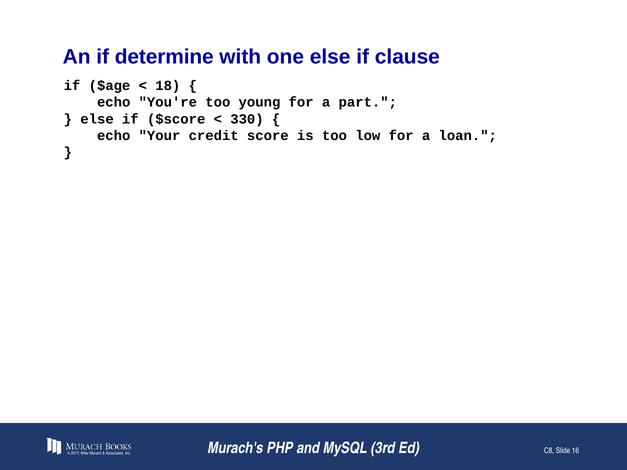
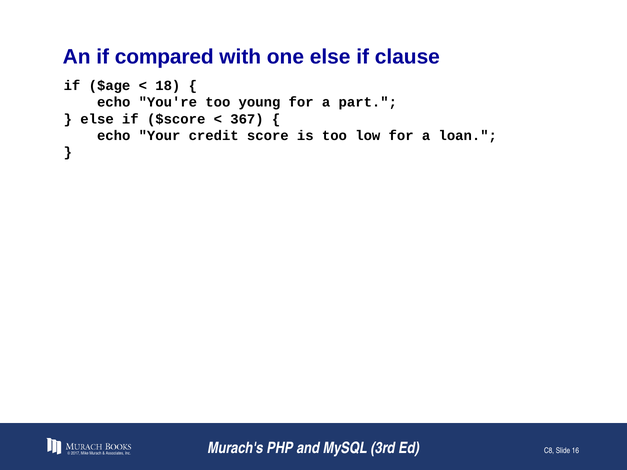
determine: determine -> compared (164, 57)
330: 330 -> 367 (247, 119)
